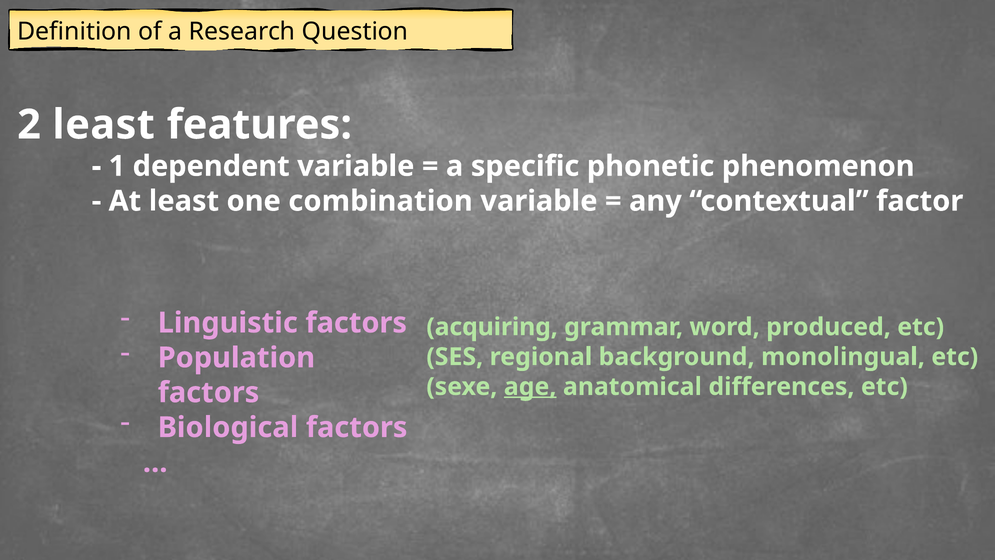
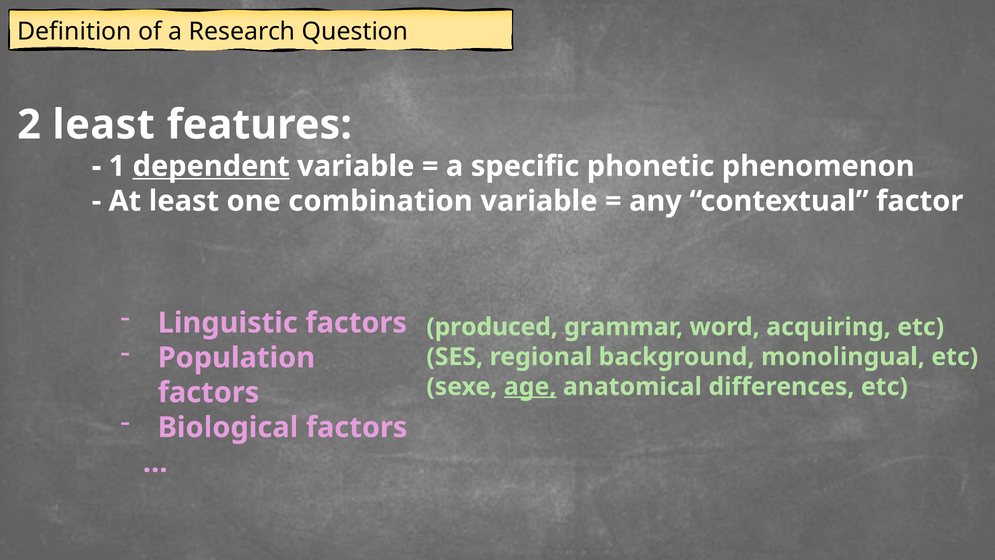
dependent underline: none -> present (211, 166)
acquiring: acquiring -> produced (492, 327)
produced: produced -> acquiring (828, 327)
